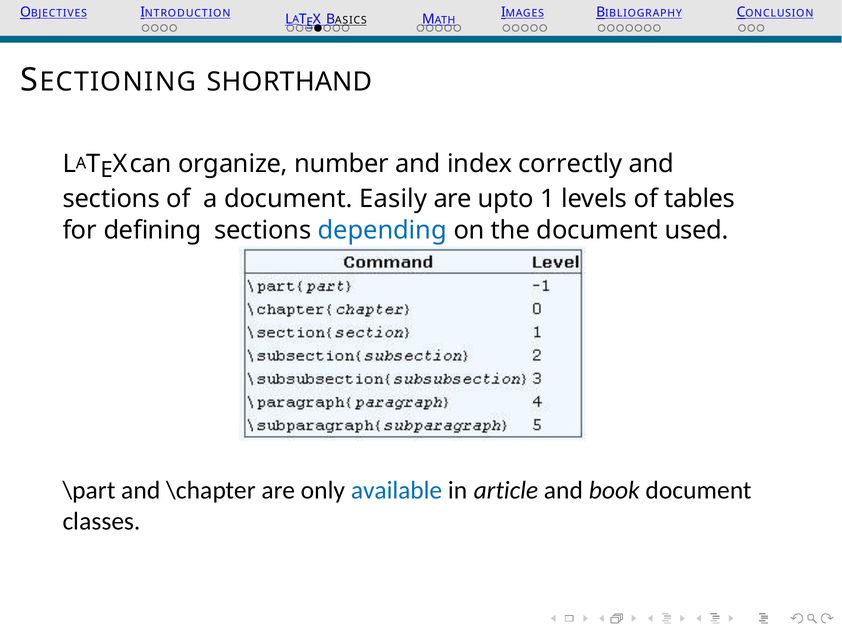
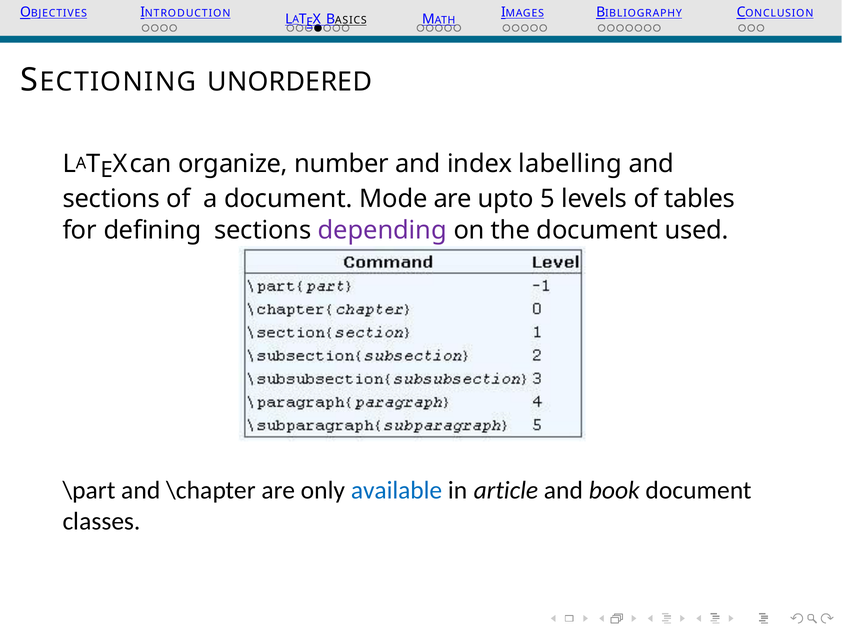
SHORTHAND: SHORTHAND -> UNORDERED (290, 82)
correctly: correctly -> labelling (570, 164)
Easily: Easily -> Mode (393, 199)
1: 1 -> 5 (547, 199)
depending colour: blue -> purple (382, 230)
